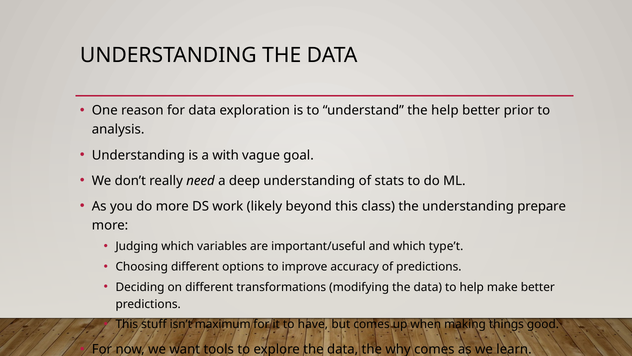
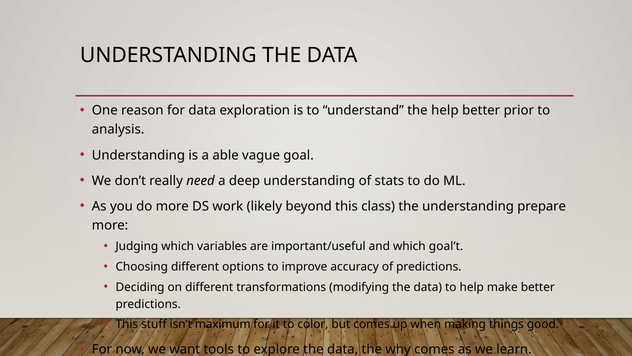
with: with -> able (226, 155)
type’t: type’t -> goal’t (446, 246)
have: have -> color (313, 324)
